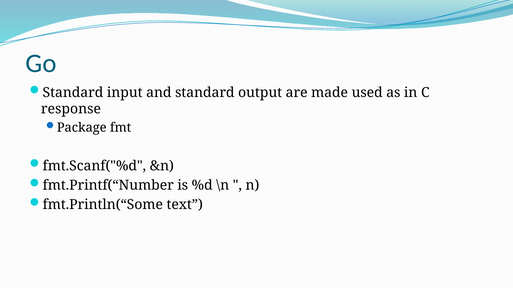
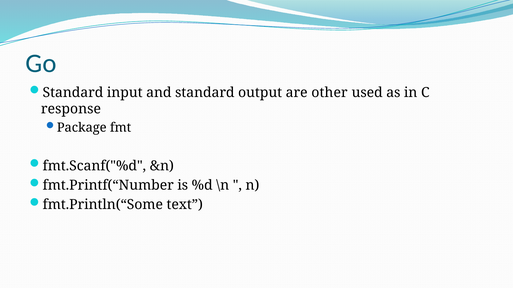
made: made -> other (329, 93)
